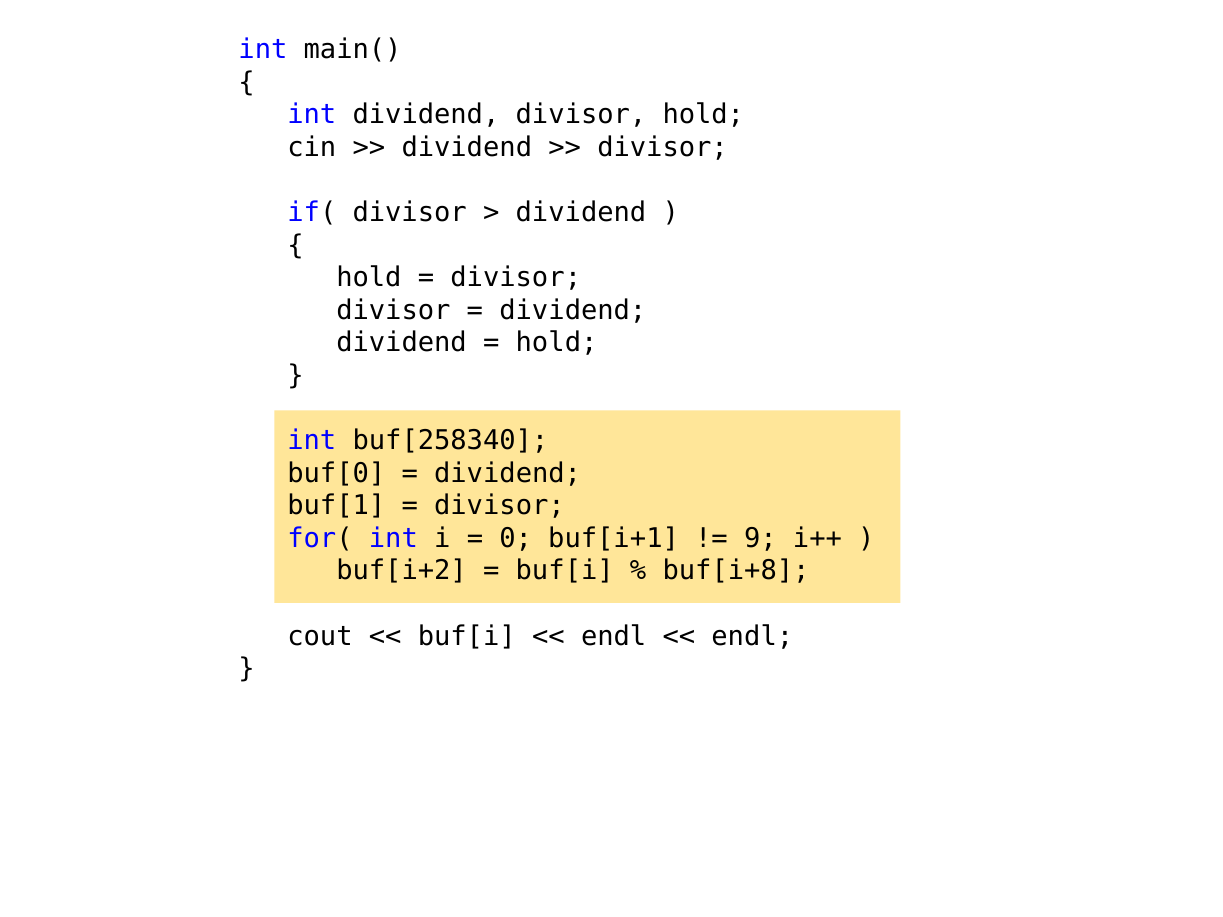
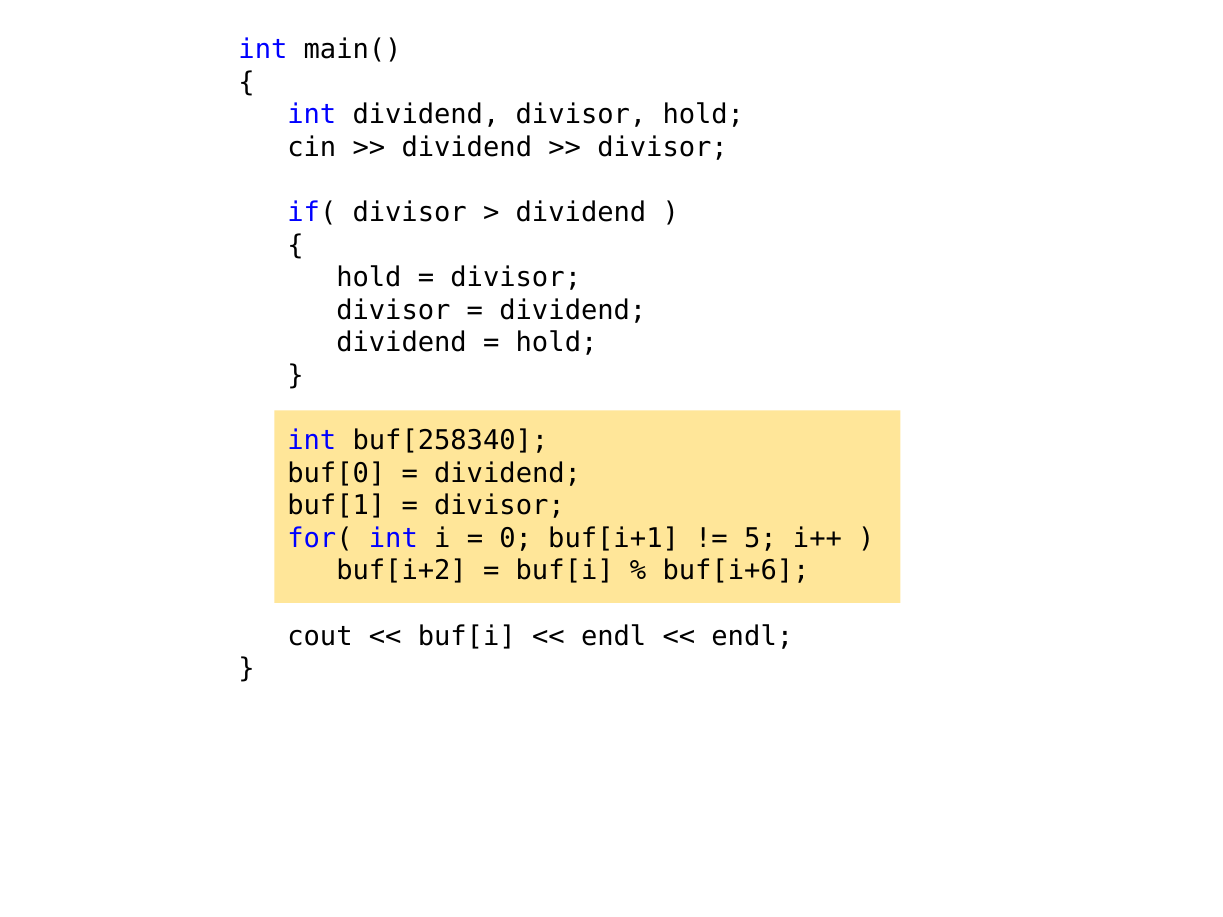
9: 9 -> 5 (760, 538)
buf[i+8: buf[i+8 -> buf[i+6 (736, 571)
